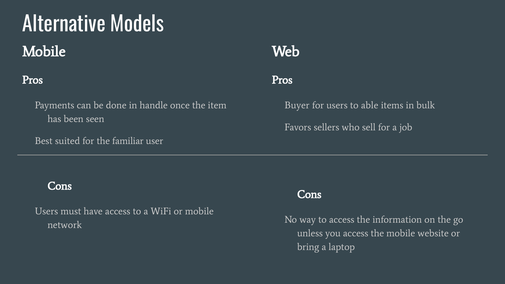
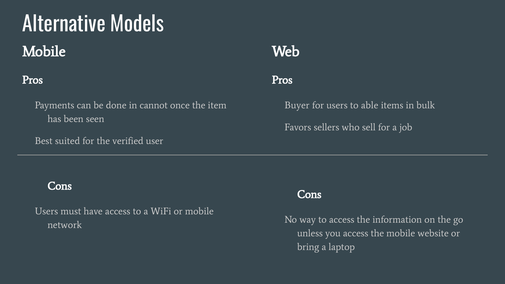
handle: handle -> cannot (154, 105)
familiar: familiar -> verified (128, 141)
